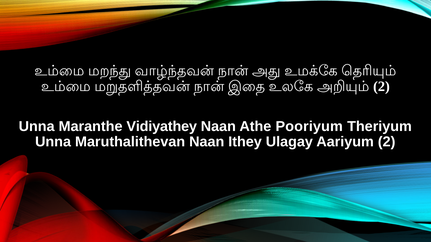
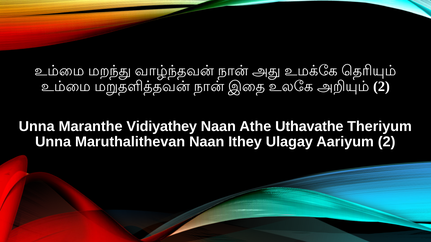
Pooriyum: Pooriyum -> Uthavathe (309, 127)
